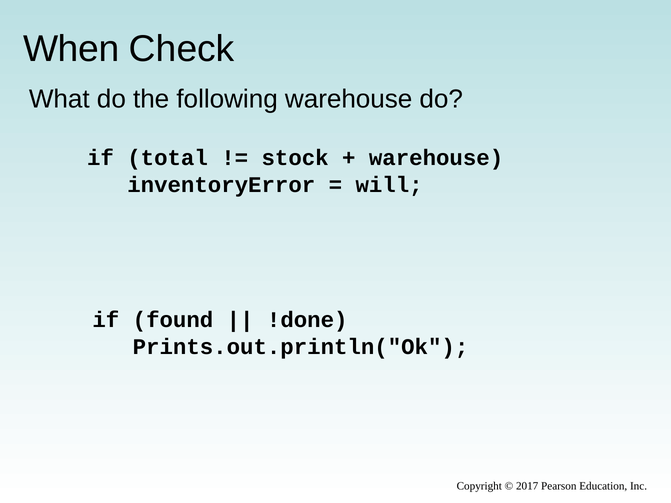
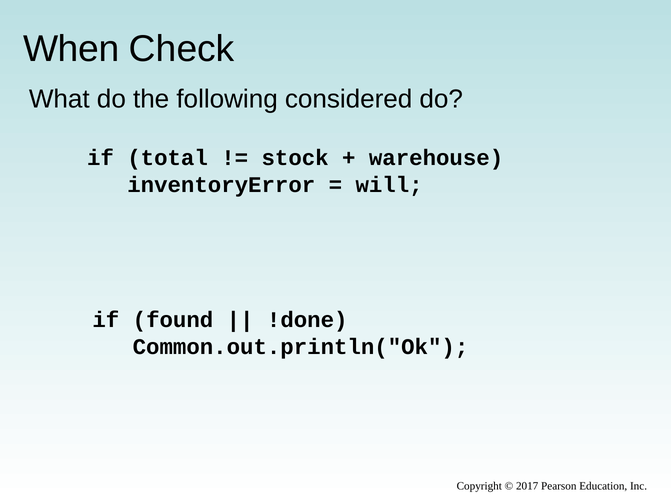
following warehouse: warehouse -> considered (349, 99)
Prints.out.println("Ok: Prints.out.println("Ok -> Common.out.println("Ok (301, 347)
